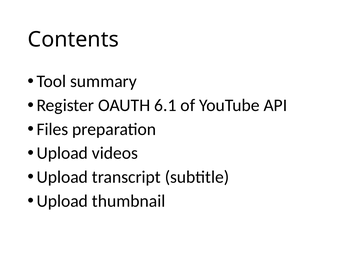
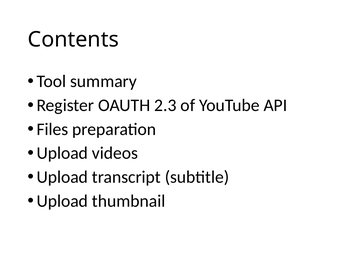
6.1: 6.1 -> 2.3 (165, 105)
